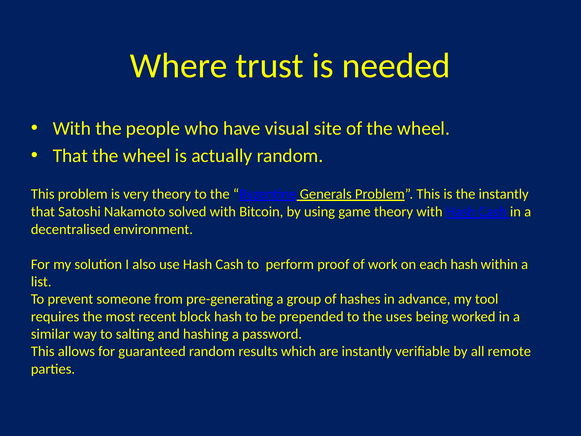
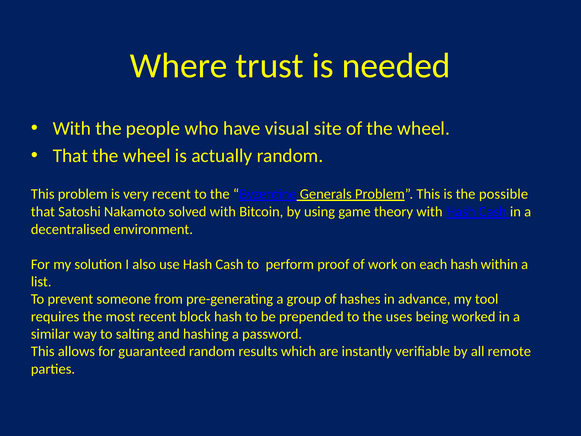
very theory: theory -> recent (171, 194)
the instantly: instantly -> possible (503, 194)
